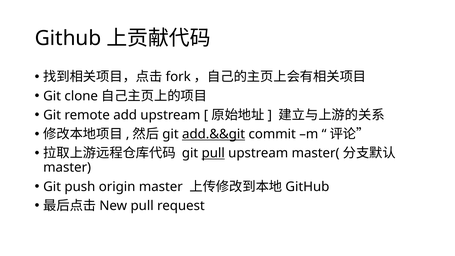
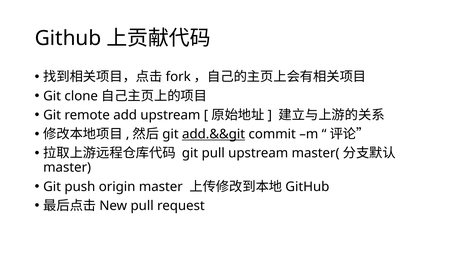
pull underline: present -> none (213, 153)
